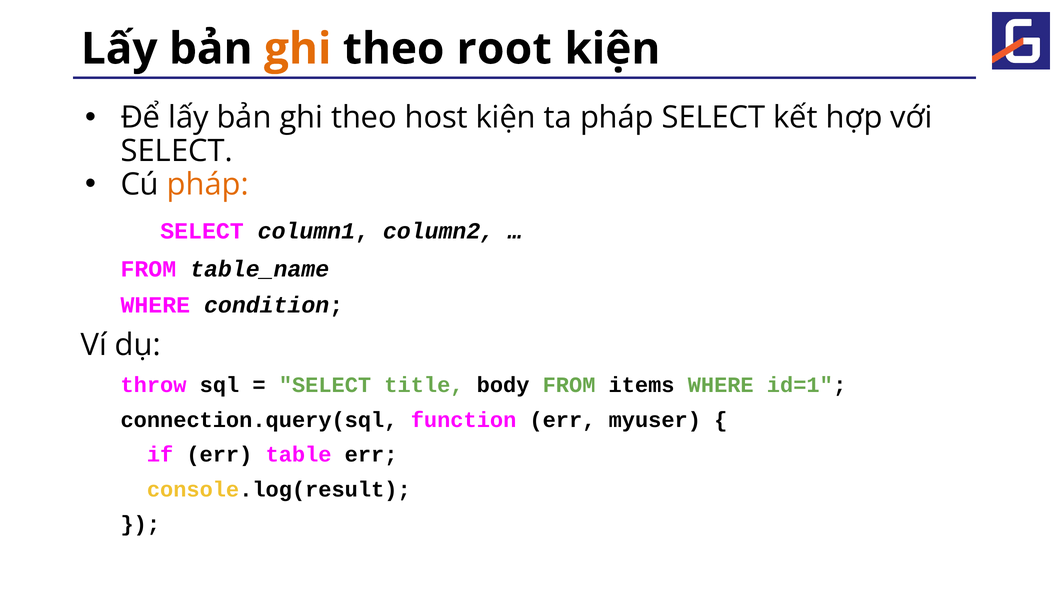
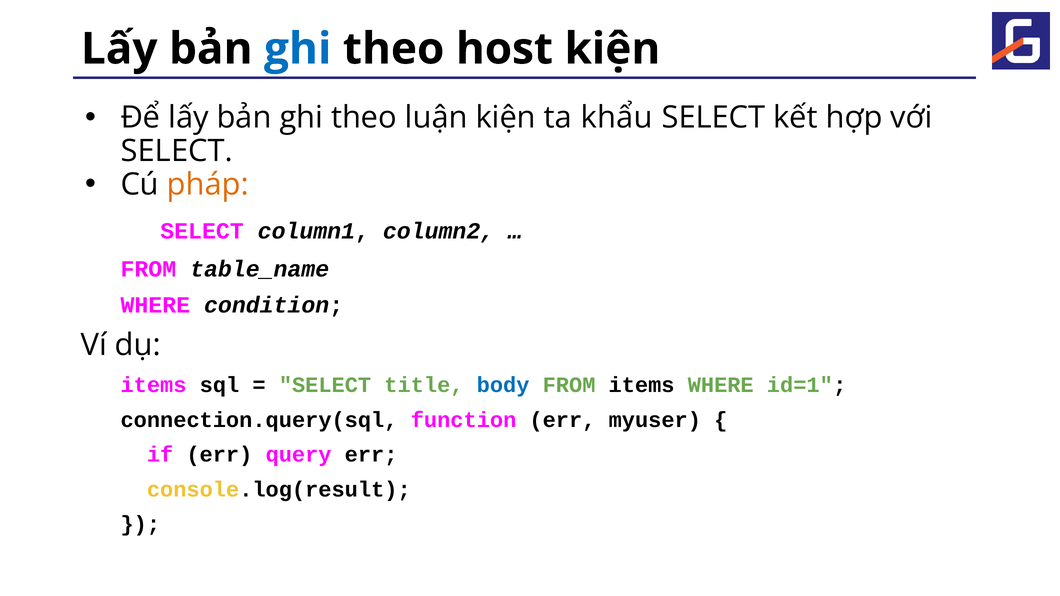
ghi colour: orange -> blue (298, 49)
root: root -> host (504, 49)
host: host -> luận (436, 118)
ta pháp: pháp -> khẩu (617, 118)
throw: throw -> items (154, 385)
body colour: black -> blue (503, 385)
table: table -> query (299, 455)
